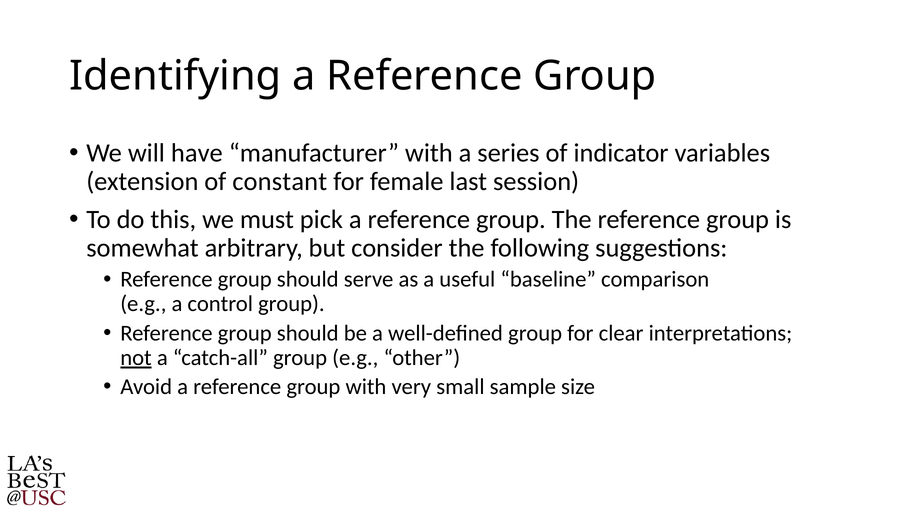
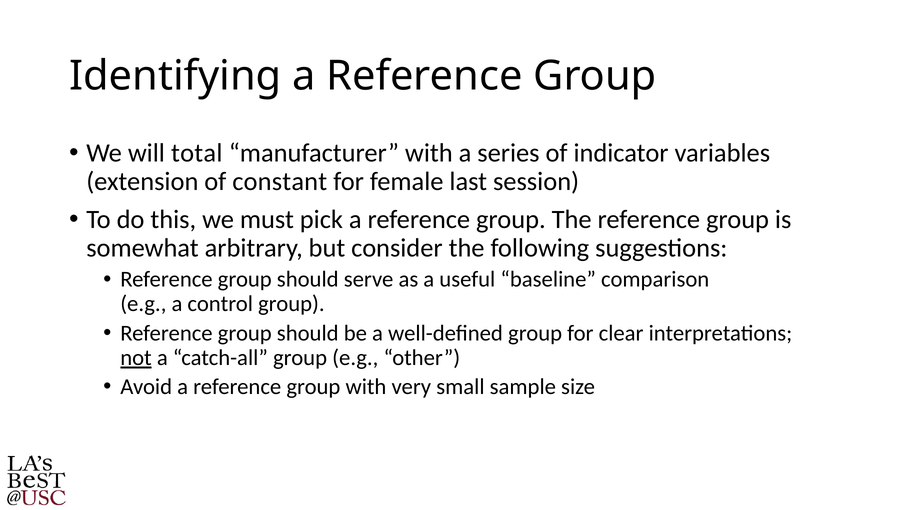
have: have -> total (197, 153)
